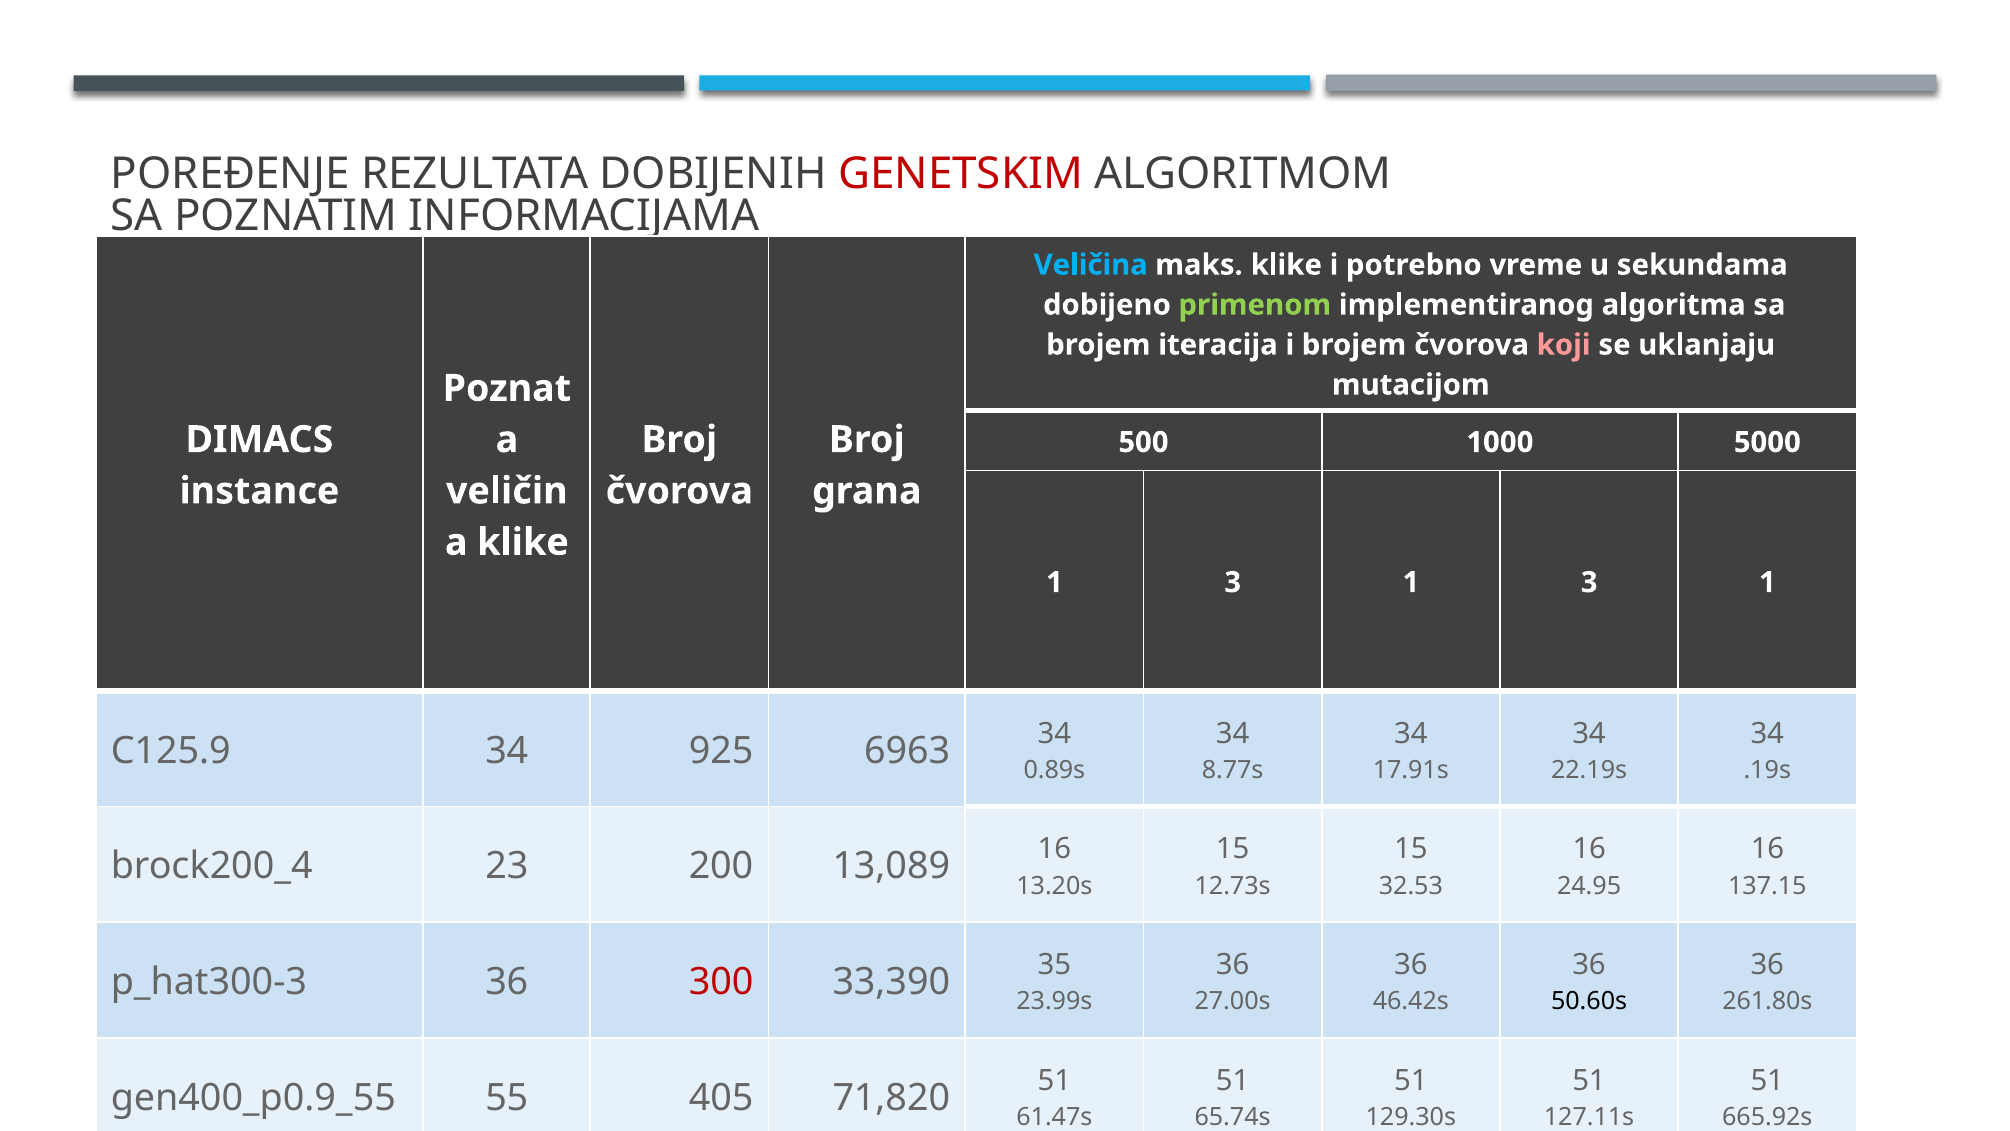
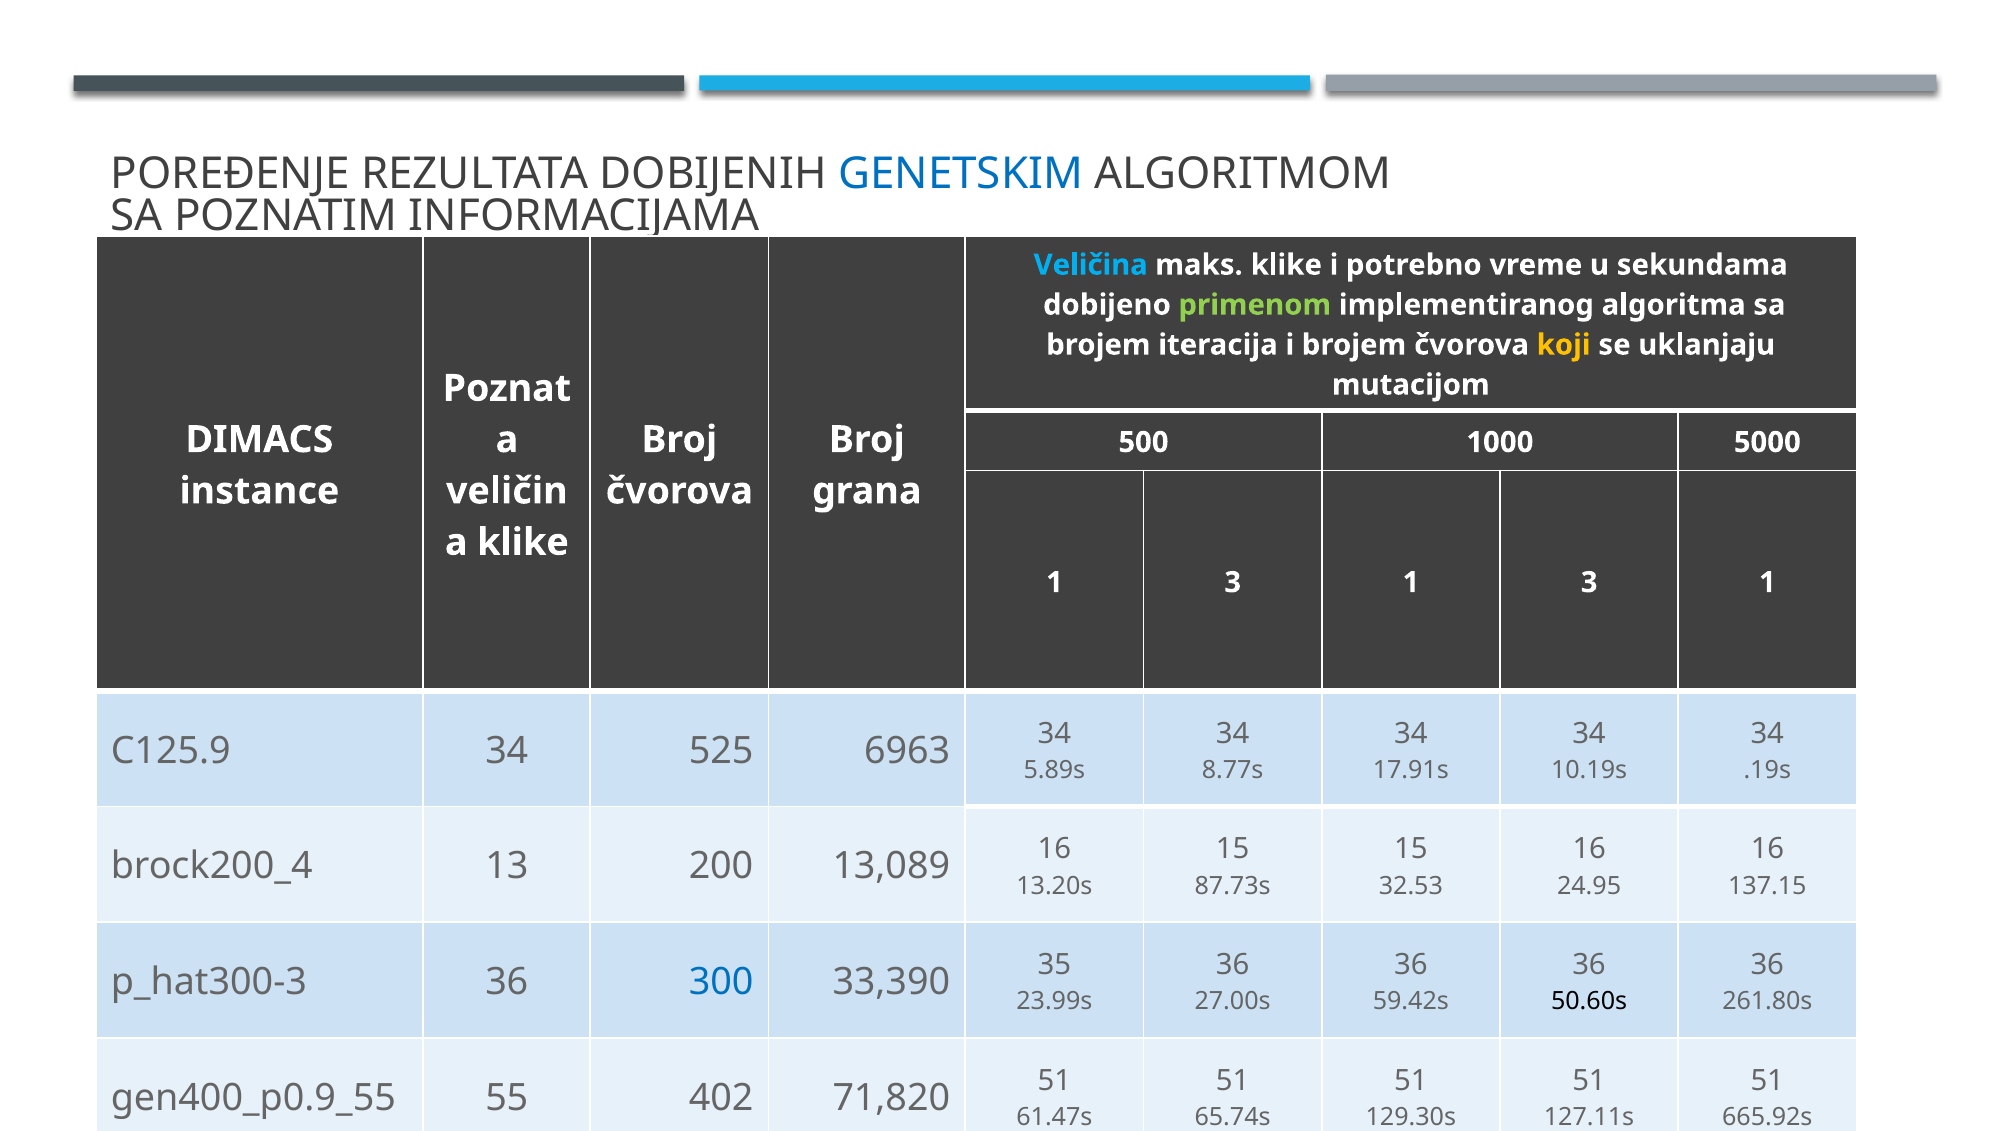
GENETSKIM colour: red -> blue (961, 174)
koji colour: pink -> yellow (1564, 345)
925: 925 -> 525 (721, 751)
0.89s: 0.89s -> 5.89s (1054, 770)
22.19s: 22.19s -> 10.19s (1589, 770)
23: 23 -> 13 (507, 866)
12.73s: 12.73s -> 87.73s (1233, 886)
300 colour: red -> blue (721, 982)
46.42s: 46.42s -> 59.42s (1411, 1001)
405: 405 -> 402 (721, 1098)
